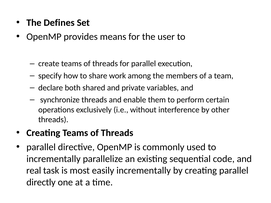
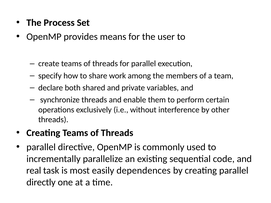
Defines: Defines -> Process (59, 23)
easily incrementally: incrementally -> dependences (144, 171)
